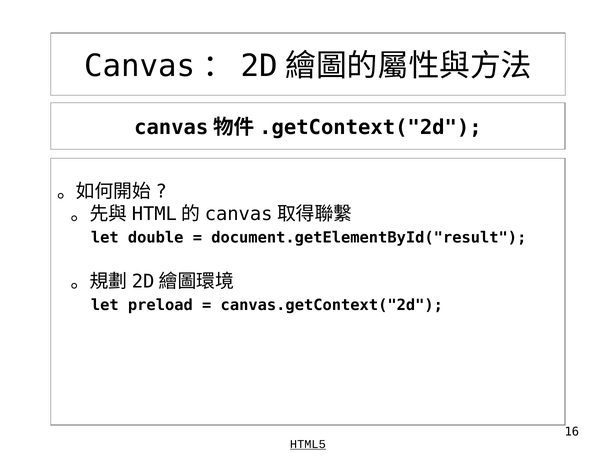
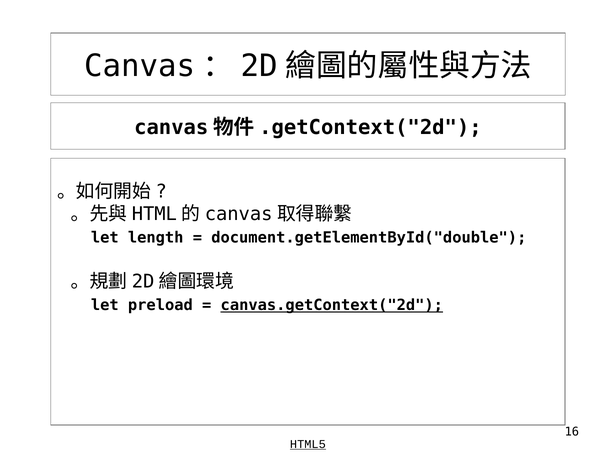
double: double -> length (156, 238)
document.getElementById("result: document.getElementById("result -> document.getElementById("double (369, 238)
canvas.getContext("2d underline: none -> present (332, 305)
